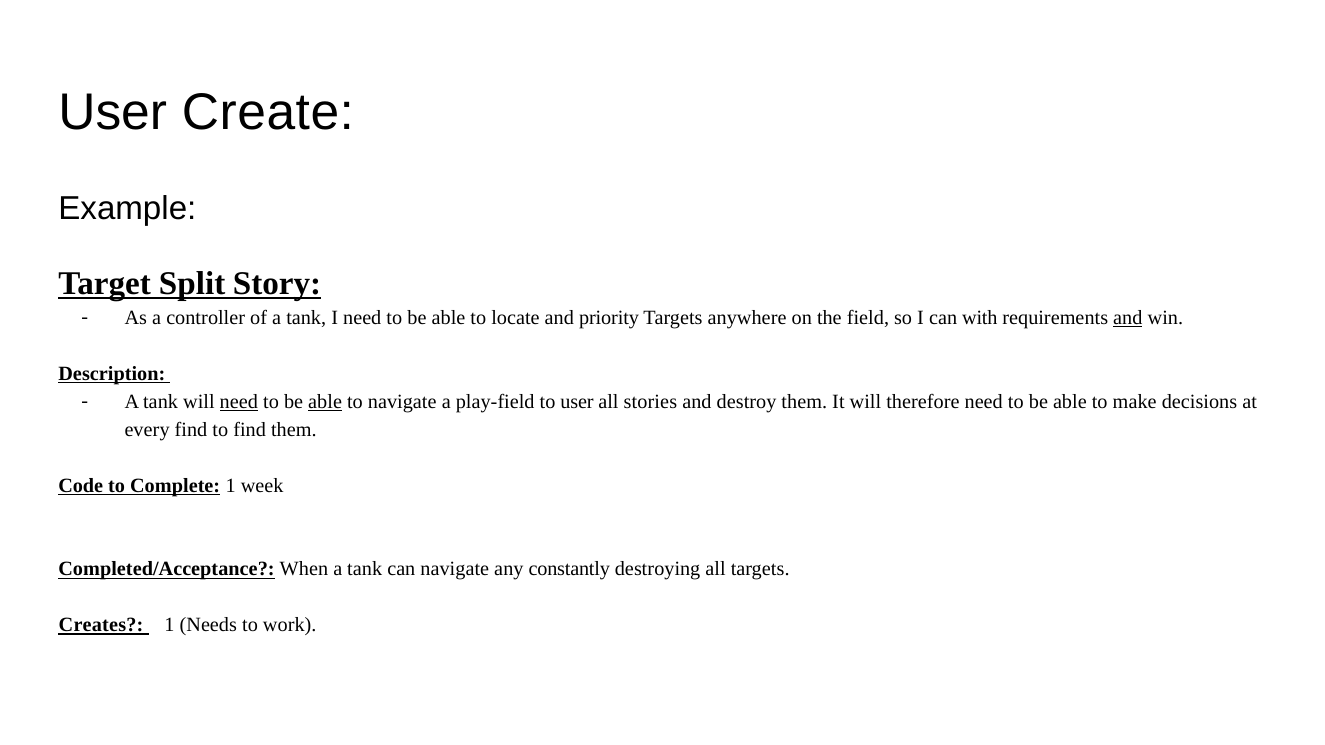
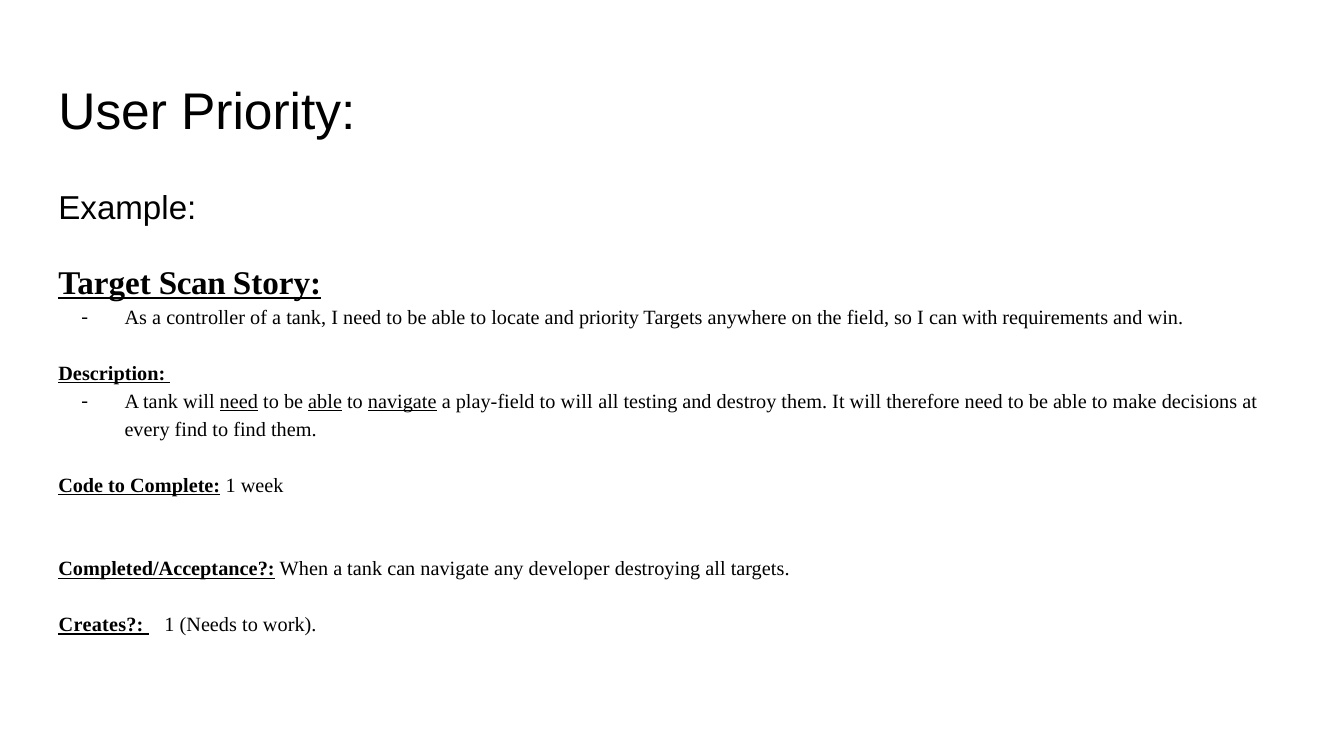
User Create: Create -> Priority (268, 112)
Split: Split -> Scan (192, 283)
and underline: present -> none (1128, 318)
navigate underline: none -> present (402, 402)
to user: user -> will (577, 402)
stories: stories -> testing (650, 402)
constantly: constantly -> developer (569, 569)
